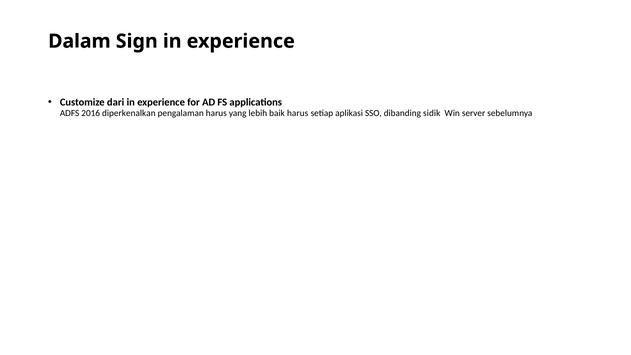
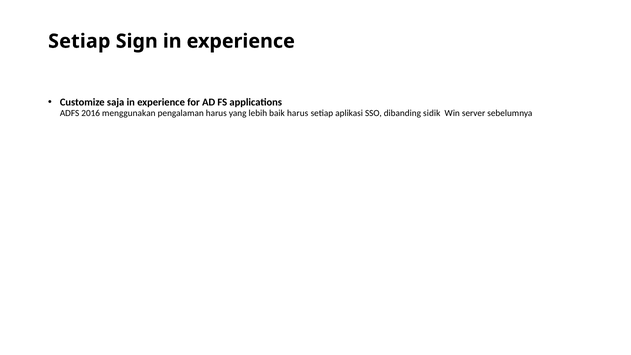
Dalam: Dalam -> Setiap (79, 41)
dari: dari -> saja (116, 102)
diperkenalkan: diperkenalkan -> menggunakan (129, 113)
